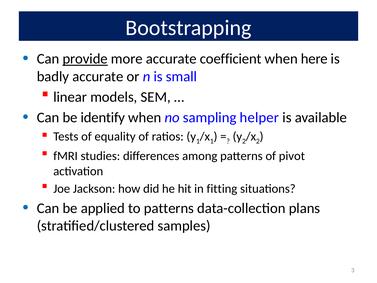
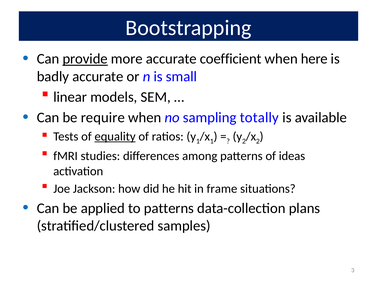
identify: identify -> require (103, 118)
helper: helper -> totally (259, 118)
equality underline: none -> present (115, 136)
pivot: pivot -> ideas (292, 156)
fitting: fitting -> frame (222, 189)
